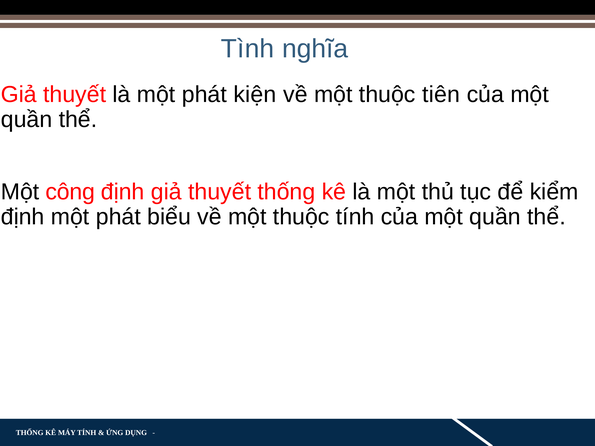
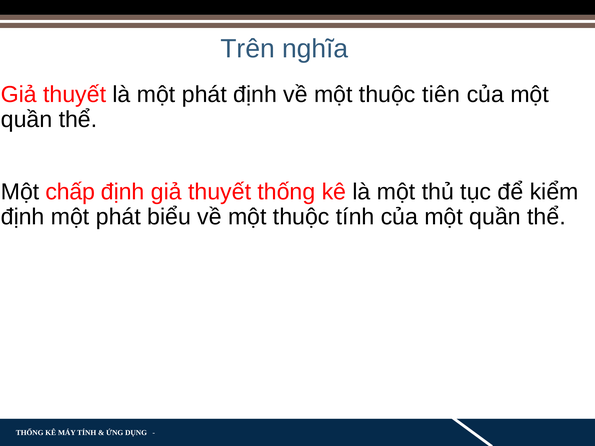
Tình: Tình -> Trên (248, 49)
phát kiện: kiện -> định (255, 95)
công: công -> chấp (70, 192)
